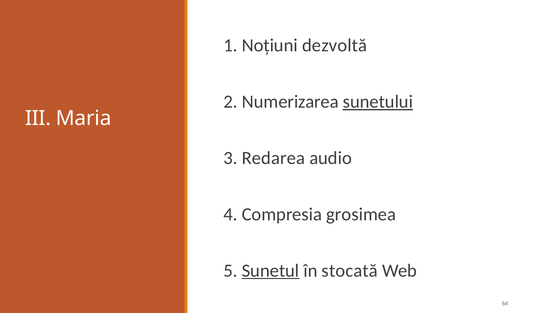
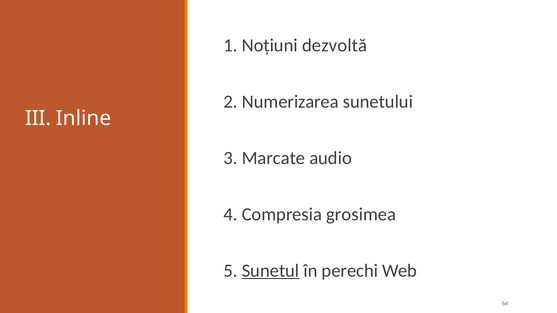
sunetului underline: present -> none (378, 102)
Maria: Maria -> Inline (84, 118)
Redarea: Redarea -> Marcate (273, 158)
stocată: stocată -> perechi (350, 271)
